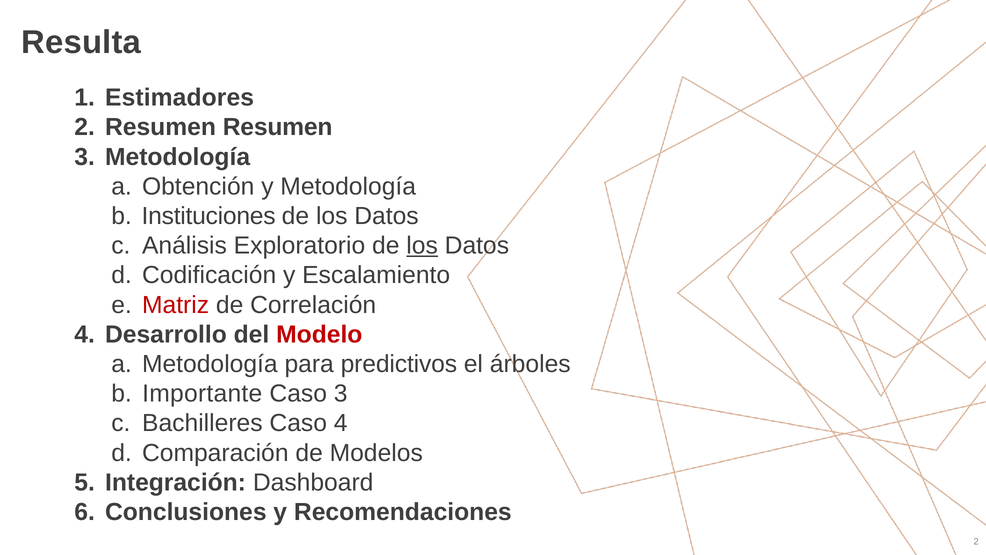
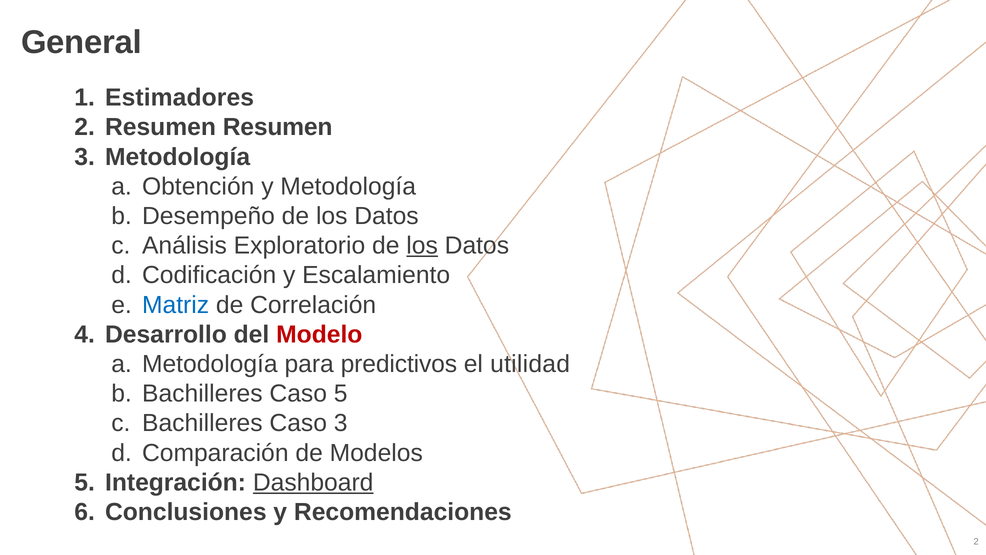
Resulta: Resulta -> General (81, 42)
Instituciones: Instituciones -> Desempeño (209, 216)
Matriz colour: red -> blue (176, 305)
árboles: árboles -> utilidad (530, 364)
Importante: Importante -> Bachilleres (202, 393)
Caso 3: 3 -> 5 (341, 393)
Caso 4: 4 -> 3 (341, 423)
Dashboard underline: none -> present (313, 482)
